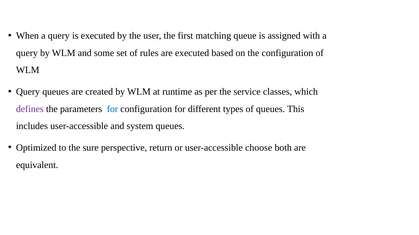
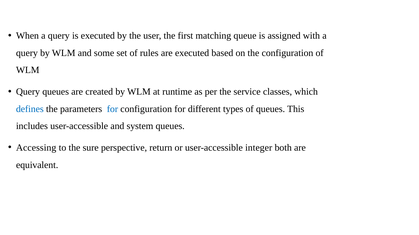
defines colour: purple -> blue (30, 109)
Optimized: Optimized -> Accessing (36, 148)
choose: choose -> integer (259, 148)
